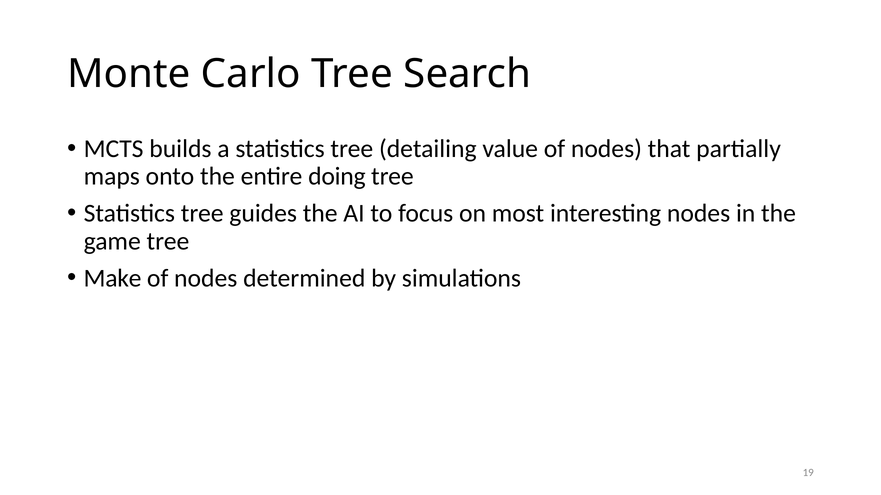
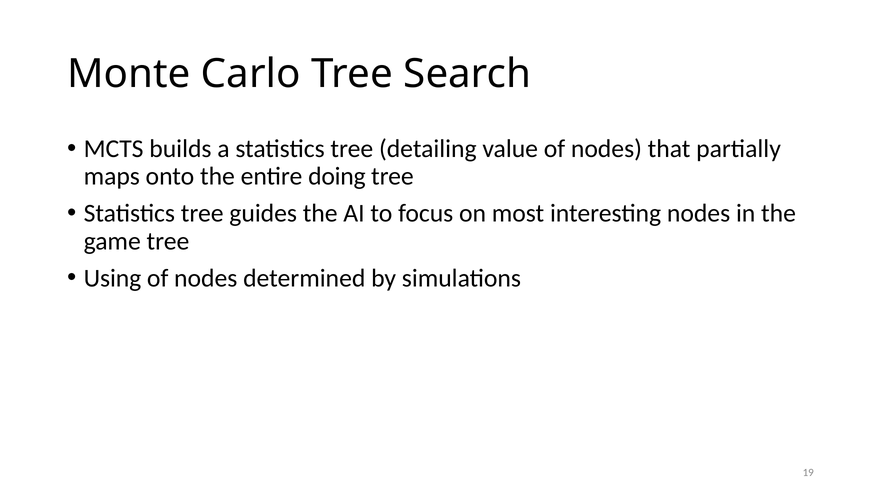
Make: Make -> Using (112, 278)
